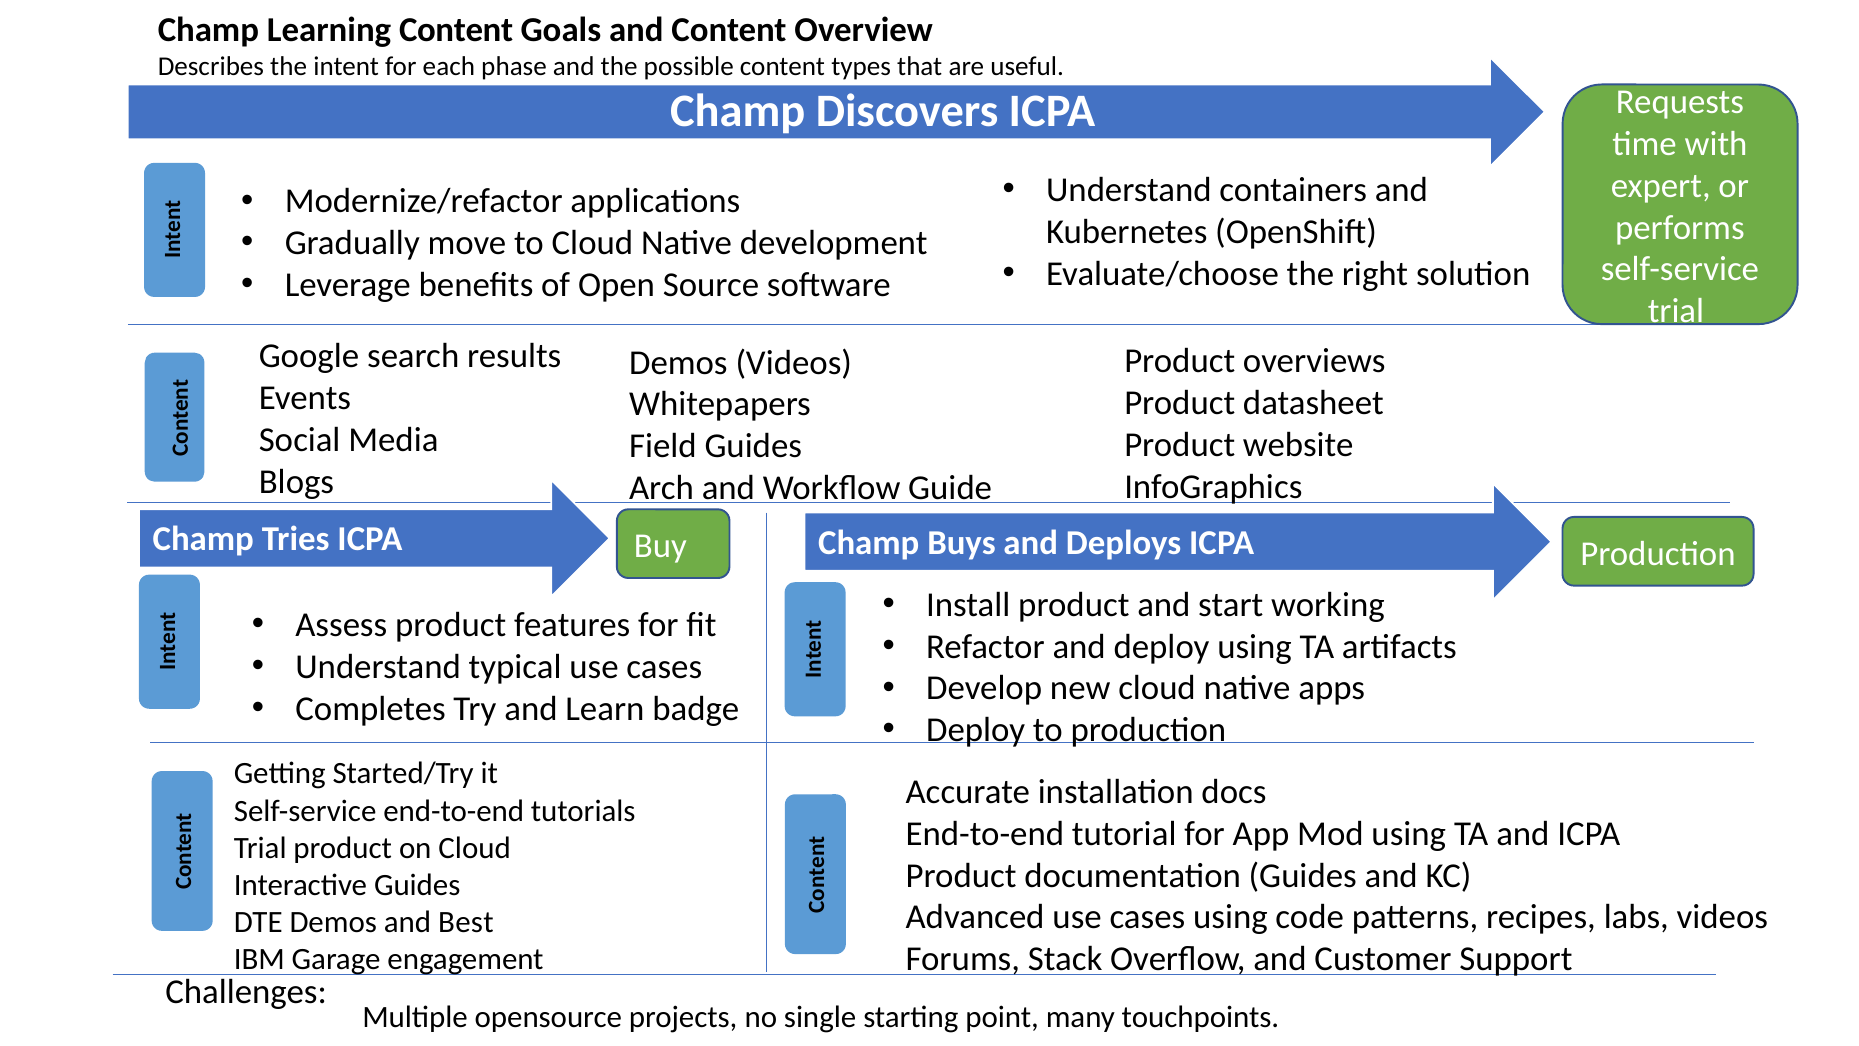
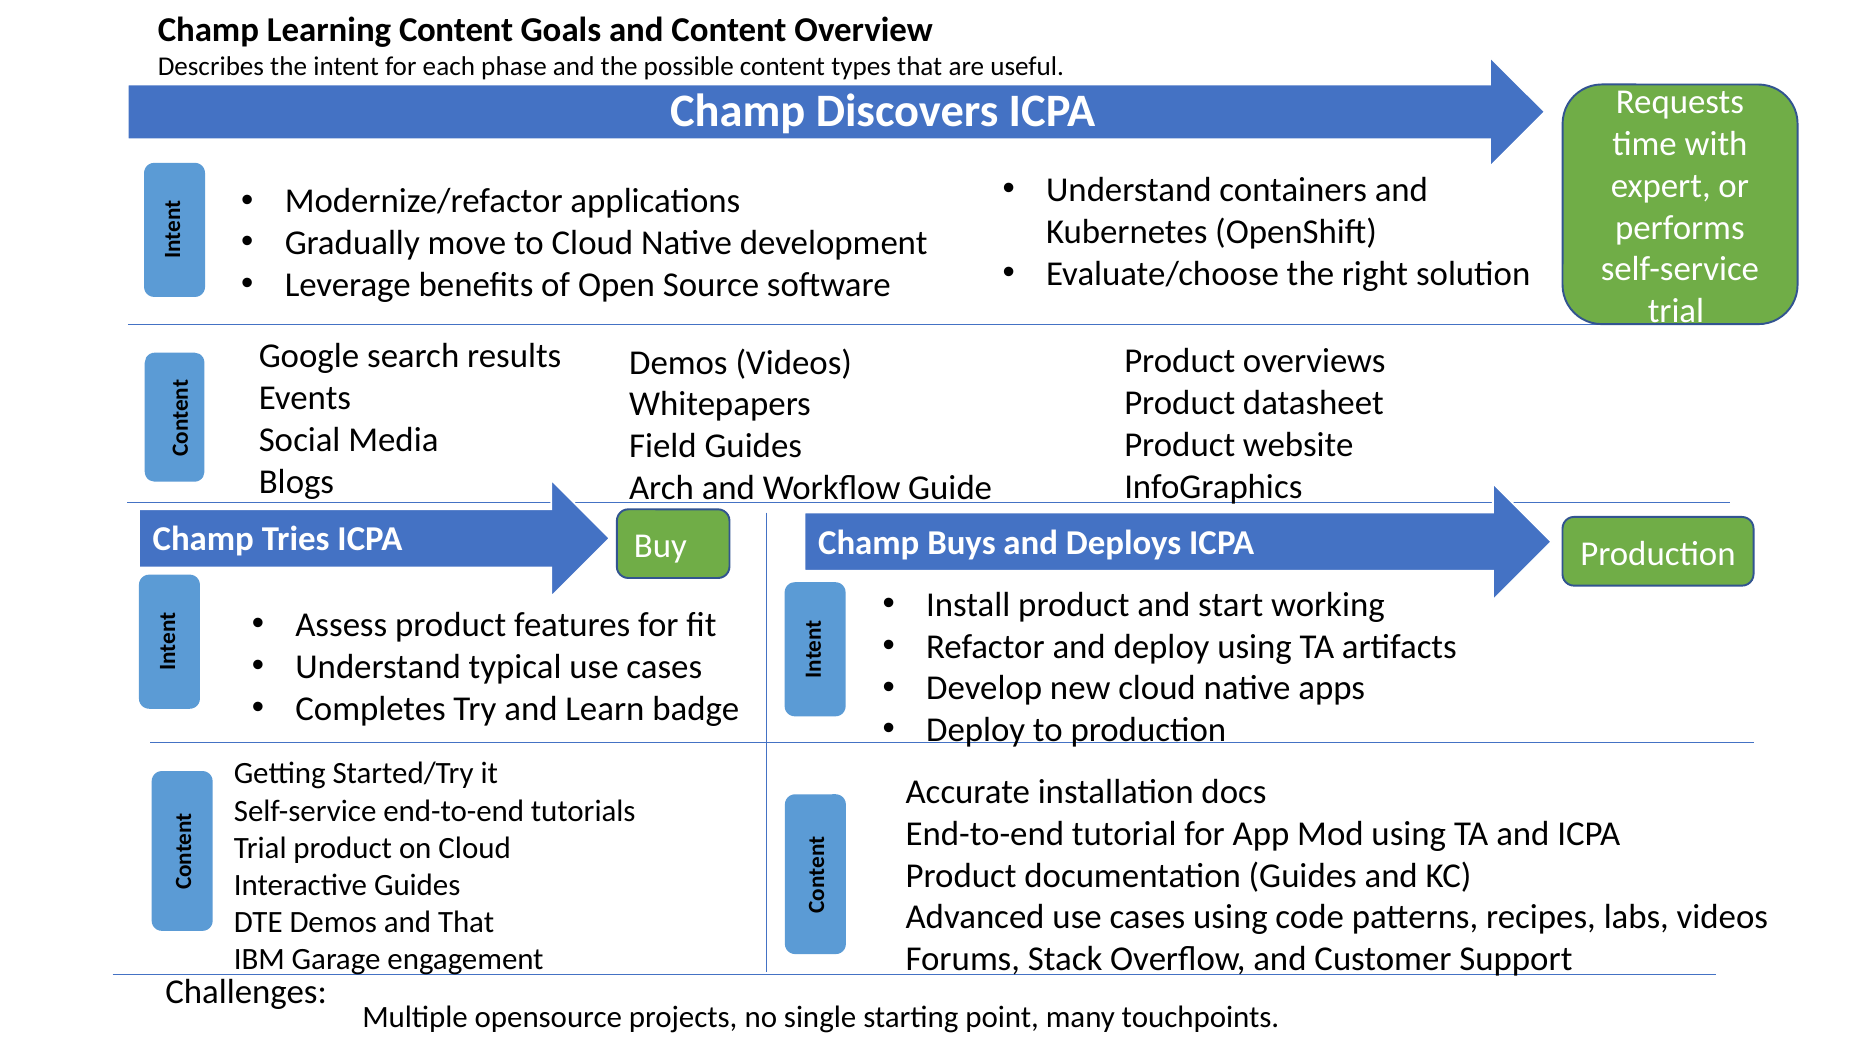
and Best: Best -> That (466, 922)
